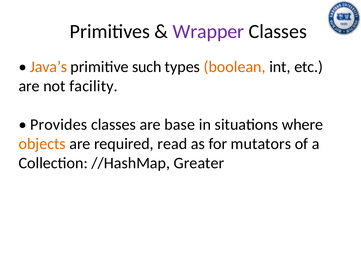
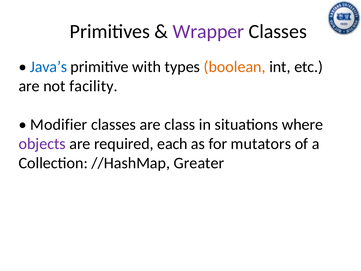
Java’s colour: orange -> blue (49, 67)
such: such -> with (147, 67)
Provides: Provides -> Modifier (59, 124)
base: base -> class (180, 124)
objects colour: orange -> purple (42, 144)
read: read -> each (172, 144)
